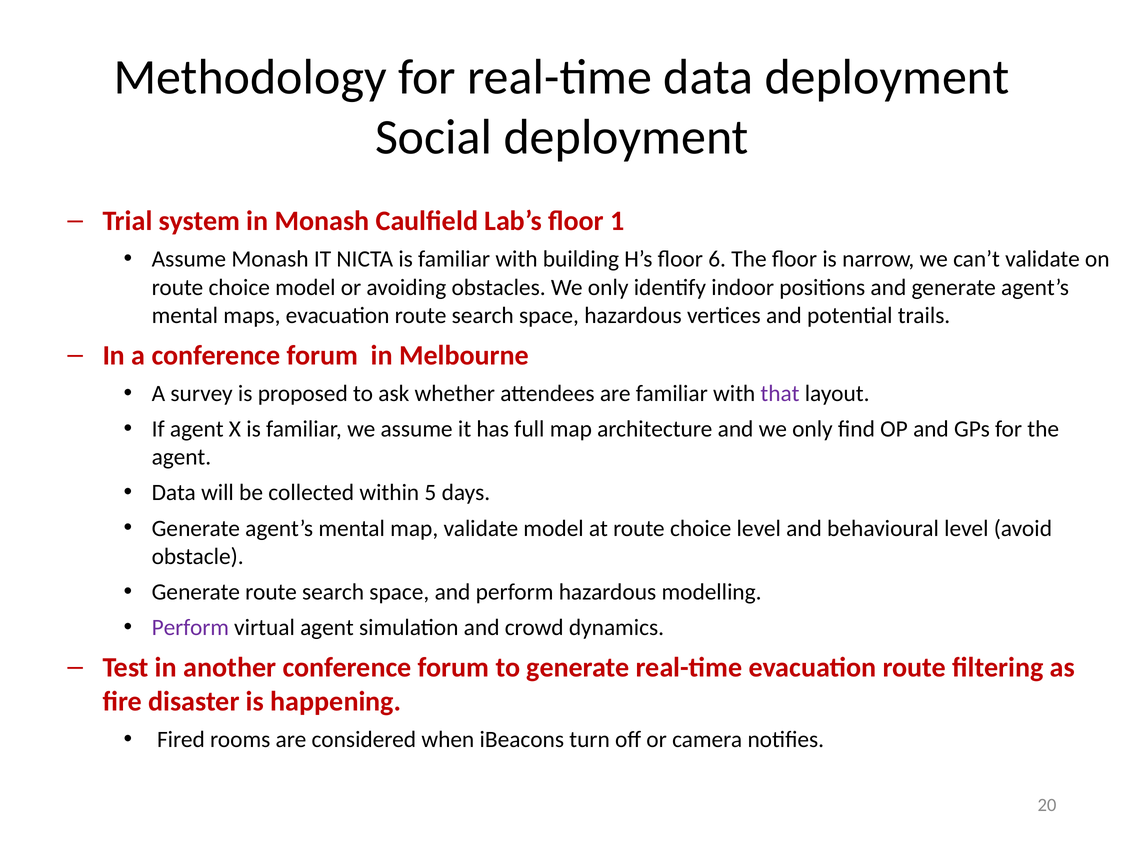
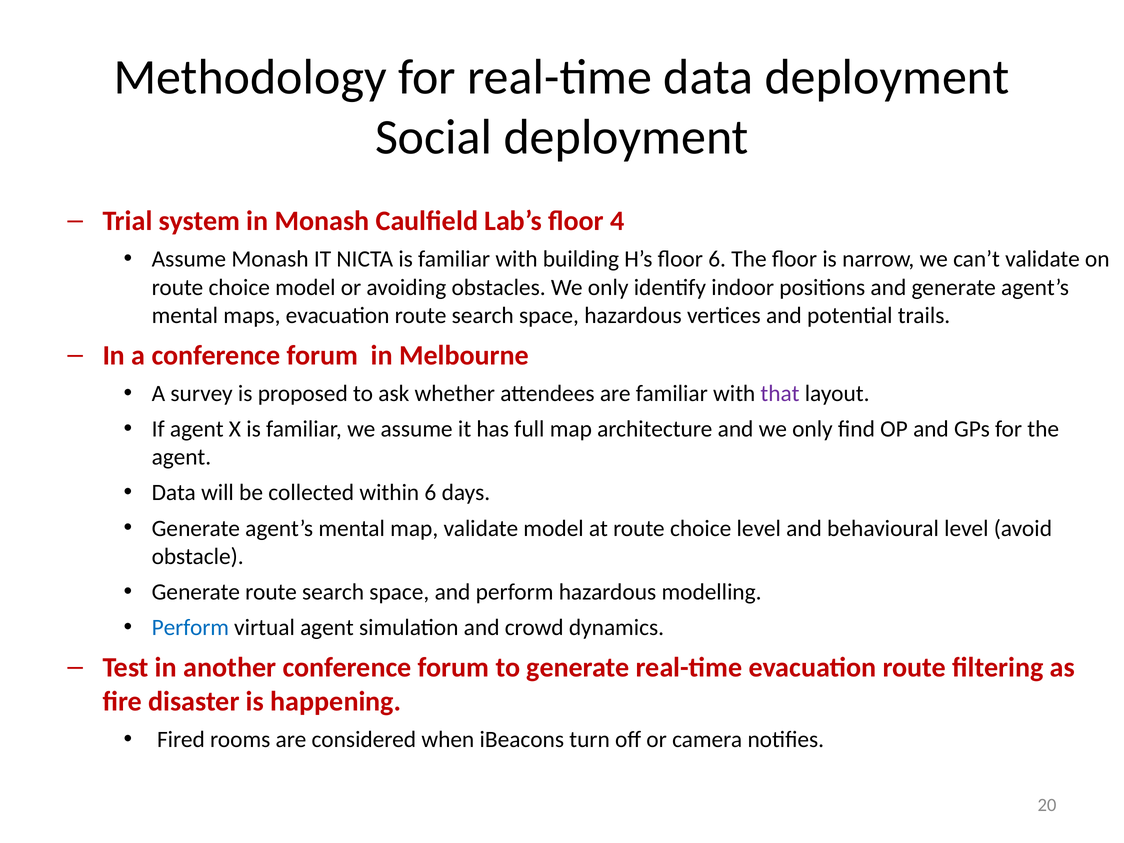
1: 1 -> 4 (618, 221)
within 5: 5 -> 6 (430, 493)
Perform colour: purple -> blue (190, 628)
